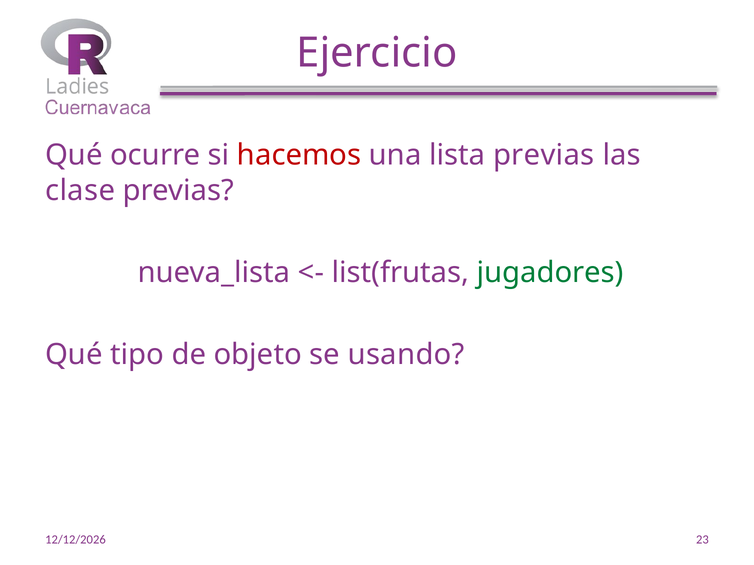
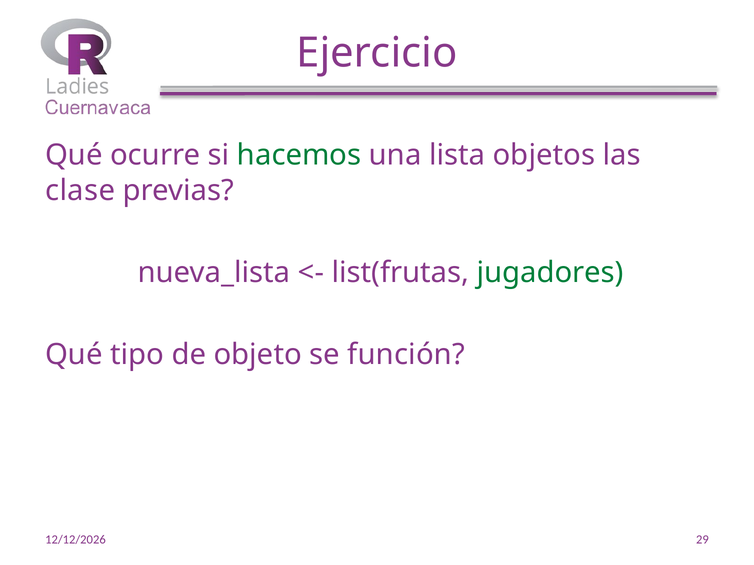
hacemos colour: red -> green (299, 155)
lista previas: previas -> objetos (544, 155)
usando: usando -> función (406, 355)
23: 23 -> 29 (702, 540)
